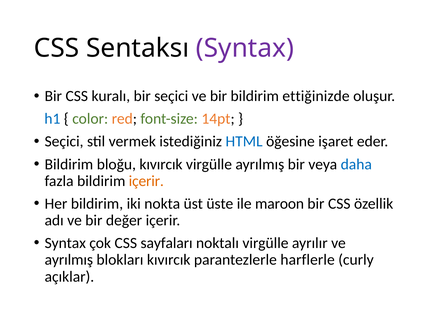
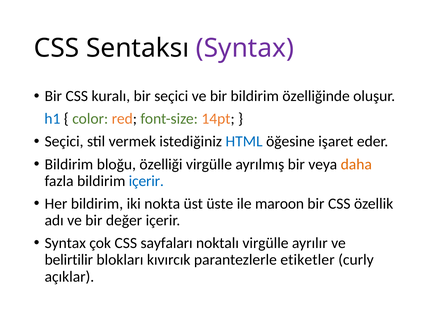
ettiğinizde: ettiğinizde -> özelliğinde (316, 96)
bloğu kıvırcık: kıvırcık -> özelliği (161, 164)
daha colour: blue -> orange (356, 164)
içerir colour: orange -> blue (146, 181)
ayrılmış: ayrılmış -> belirtilir (69, 260)
harflerle: harflerle -> etiketler (308, 260)
